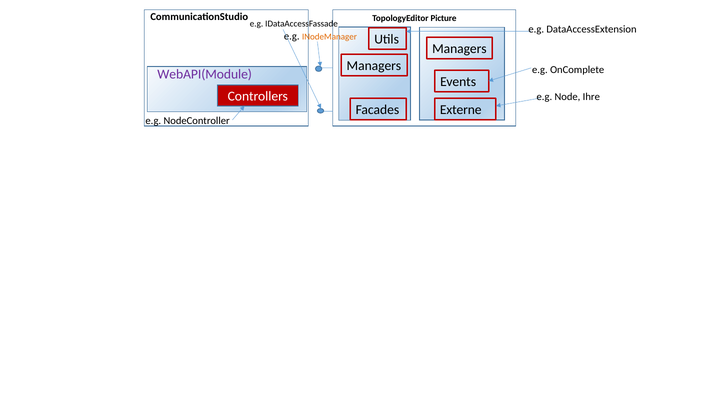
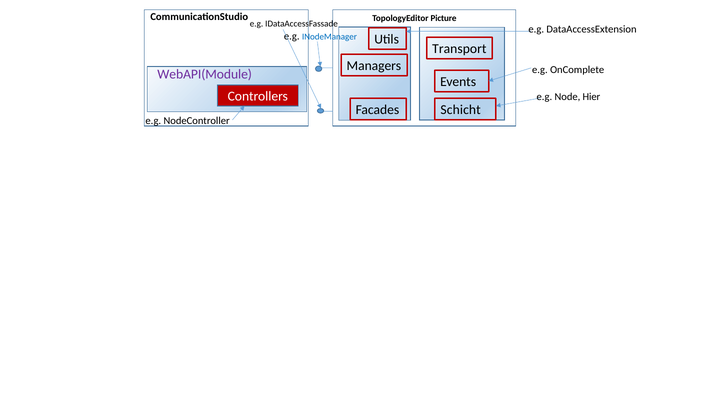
INodeManager colour: orange -> blue (330, 37)
Managers: Managers -> Transport (459, 49)
Ihre: Ihre -> Hier (591, 97)
Externe: Externe -> Schicht (461, 110)
